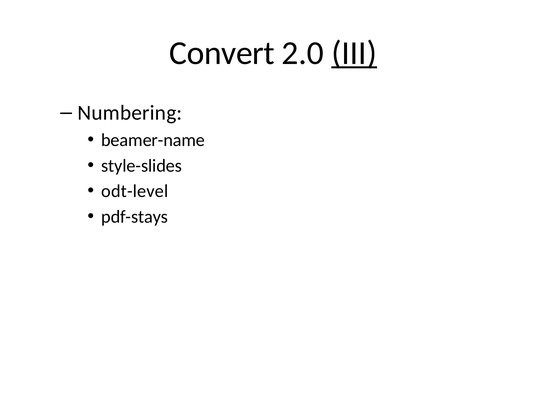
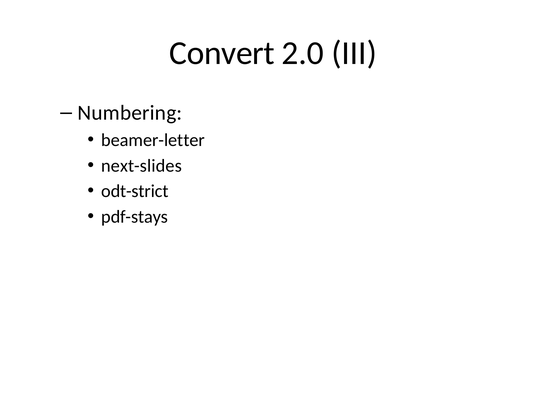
III underline: present -> none (354, 53)
beamer-name: beamer-name -> beamer-letter (153, 140)
style-slides: style-slides -> next-slides (142, 165)
odt-level: odt-level -> odt-strict (135, 191)
